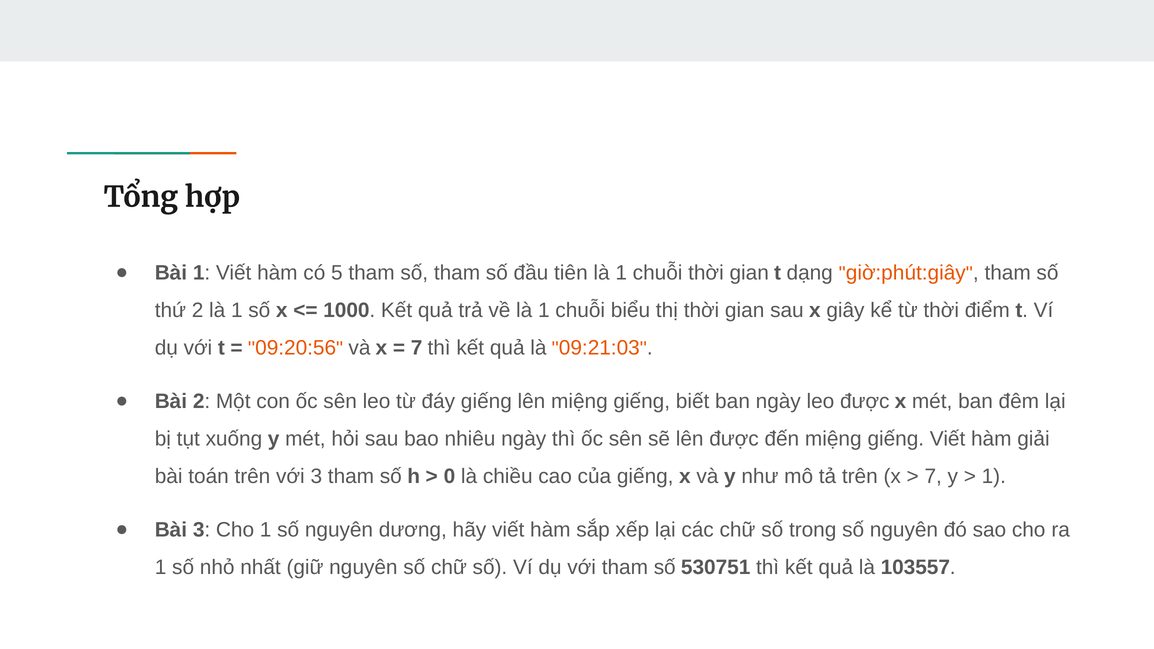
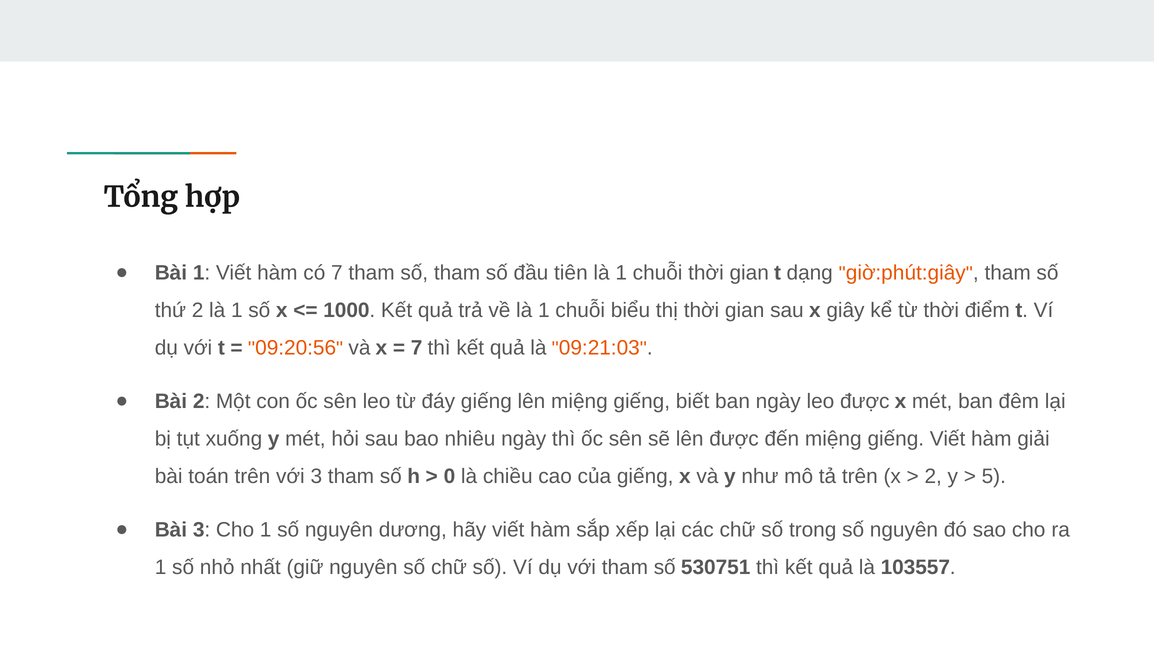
có 5: 5 -> 7 (337, 273)
7: 7 -> 2 (933, 477)
1: 1 -> 5 (994, 477)
